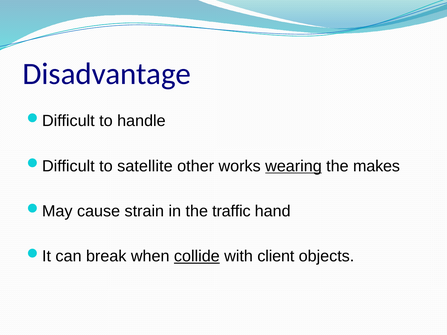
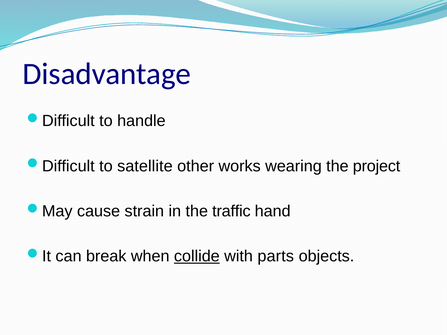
wearing underline: present -> none (293, 166)
makes: makes -> project (377, 166)
client: client -> parts (276, 257)
